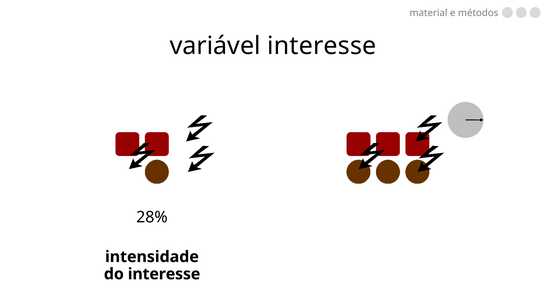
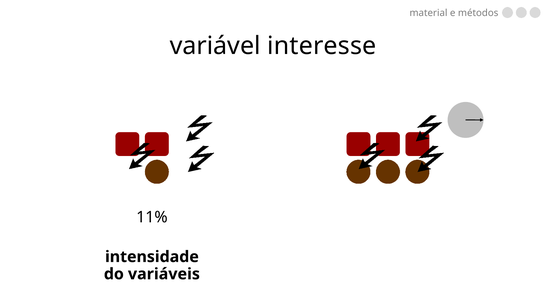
28%: 28% -> 11% (152, 217)
do interesse: interesse -> variáveis (164, 274)
